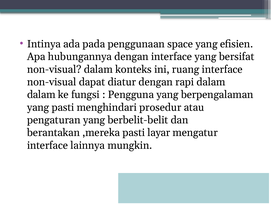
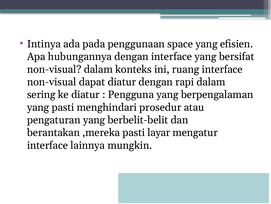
dalam: dalam -> sering (41, 94)
ke fungsi: fungsi -> diatur (85, 94)
